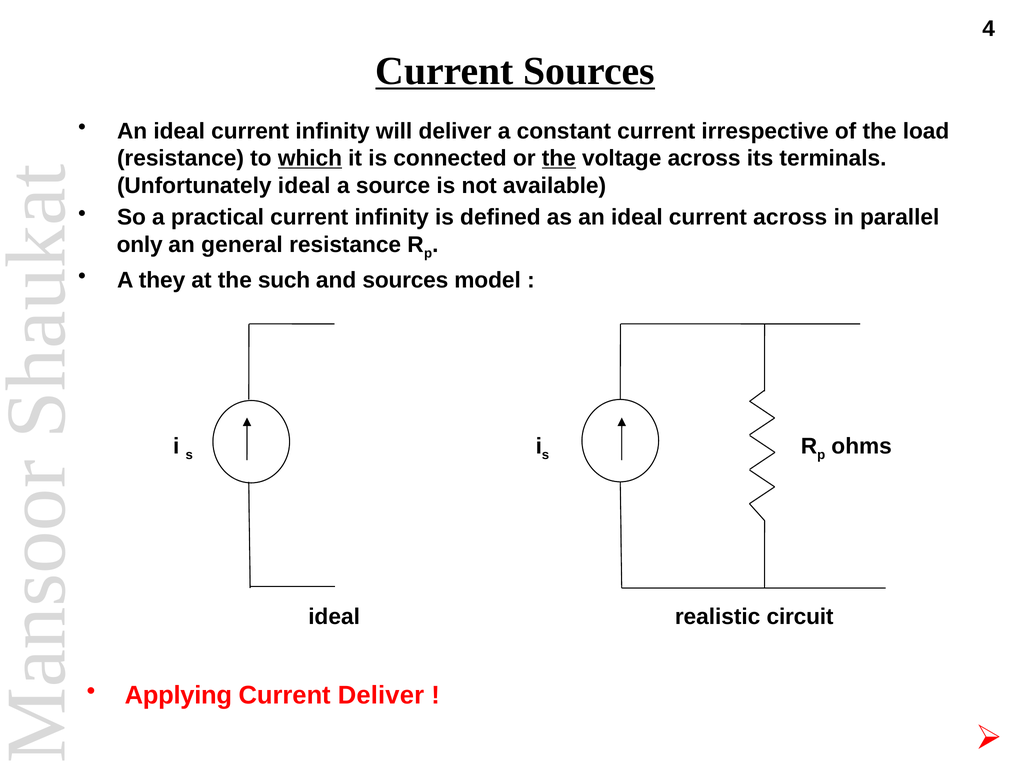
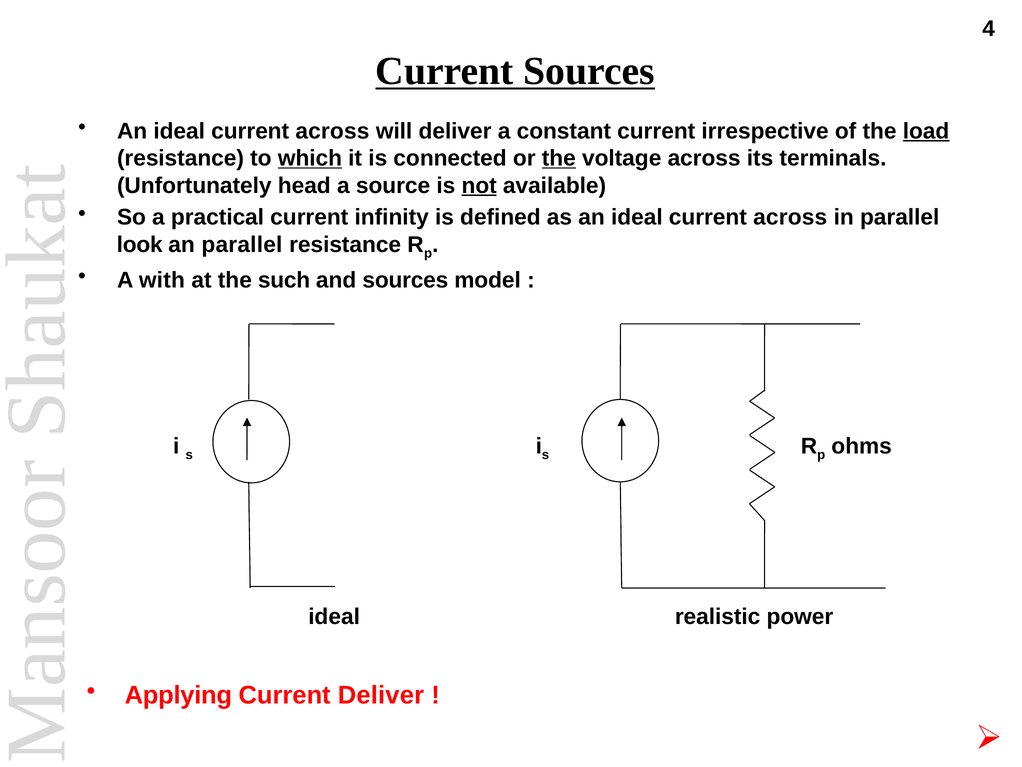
infinity: infinity -> across (332, 131)
load underline: none -> present (926, 131)
Unfortunately ideal: ideal -> head (304, 185)
not underline: none -> present (479, 185)
only: only -> look (140, 244)
an general: general -> parallel (242, 244)
they: they -> with (162, 280)
circuit: circuit -> power (800, 616)
